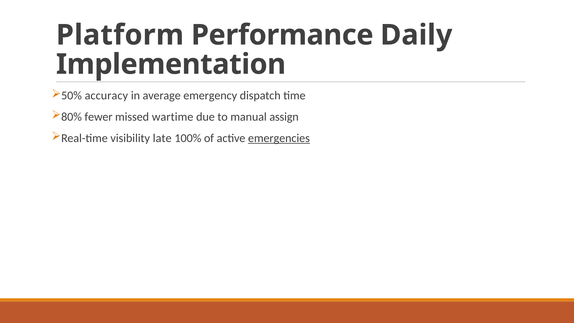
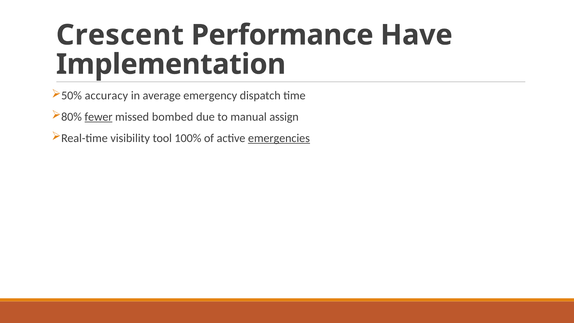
Platform: Platform -> Crescent (120, 35)
Daily: Daily -> Have (416, 35)
fewer underline: none -> present (99, 117)
wartime: wartime -> bombed (173, 117)
late: late -> tool (162, 138)
